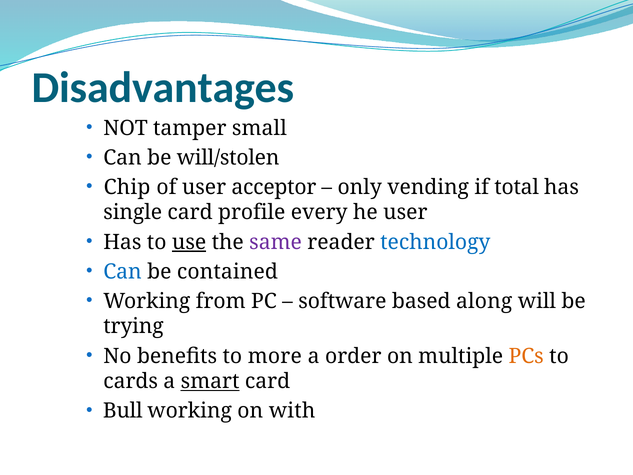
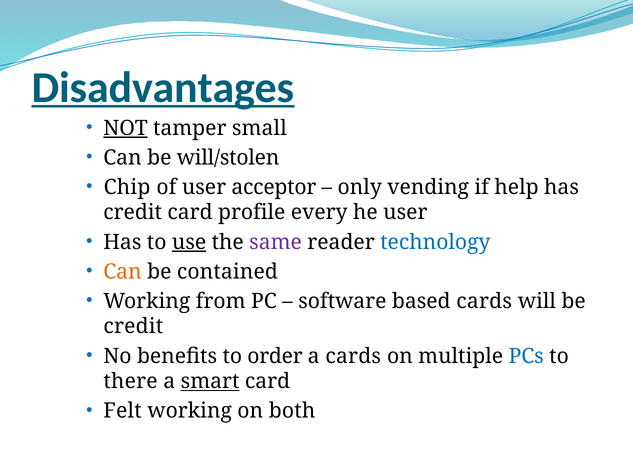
Disadvantages underline: none -> present (163, 87)
NOT underline: none -> present (126, 128)
total: total -> help (517, 187)
single: single -> credit (133, 212)
Can colour: blue -> orange (123, 271)
based along: along -> cards (484, 301)
trying: trying -> credit (133, 326)
more: more -> order (275, 356)
a order: order -> cards (353, 356)
PCs colour: orange -> blue (526, 356)
cards: cards -> there (131, 381)
Bull: Bull -> Felt (123, 411)
with: with -> both (292, 411)
